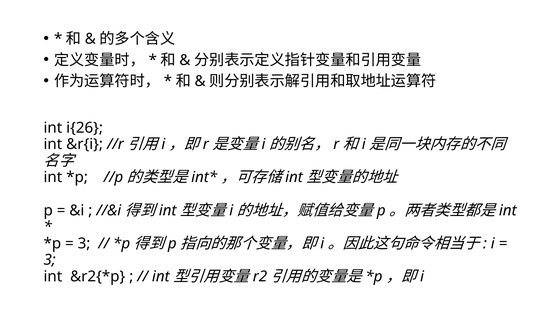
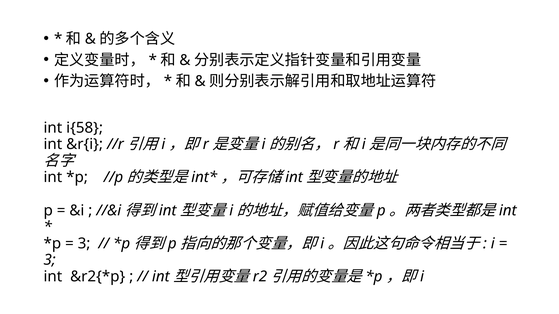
i{26: i{26 -> i{58 (85, 128)
